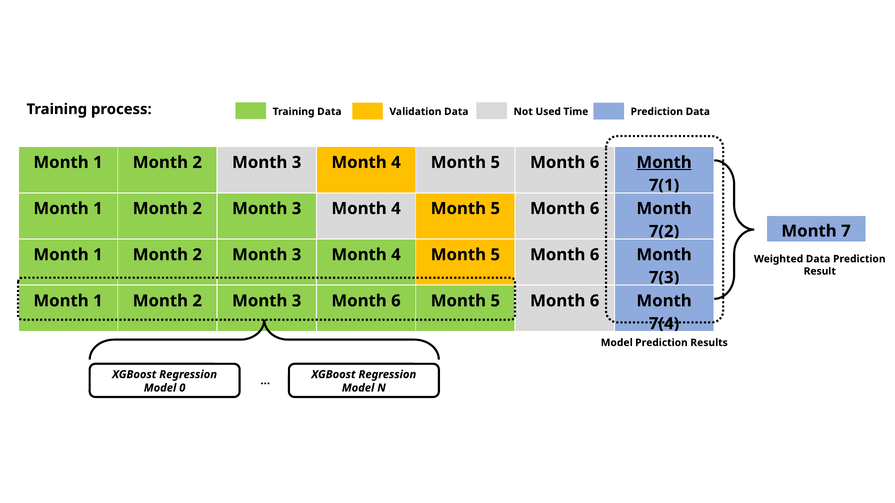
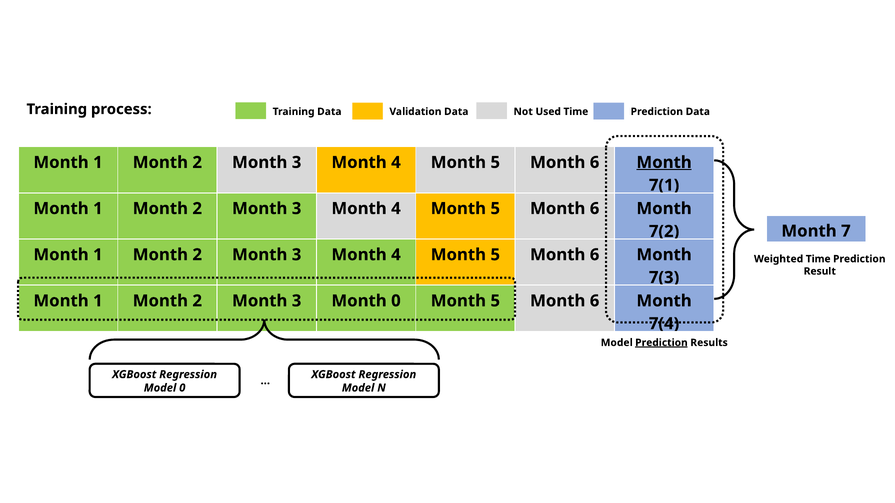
Weighted Data: Data -> Time (818, 259)
3 Month 6: 6 -> 0 (396, 301)
Prediction underline: none -> present (661, 343)
